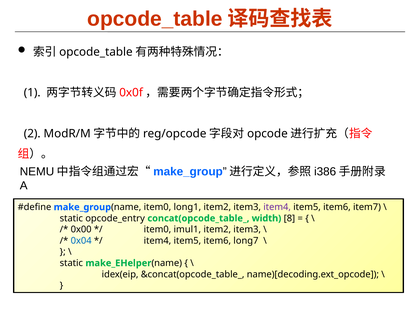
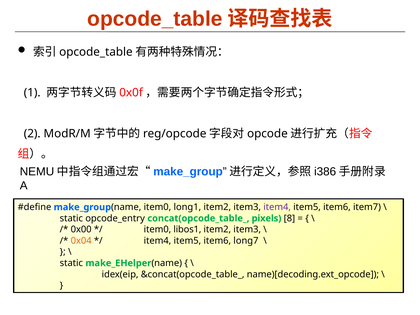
width: width -> pixels (267, 218)
imul1: imul1 -> libos1 (187, 230)
0x04 colour: blue -> orange (81, 241)
